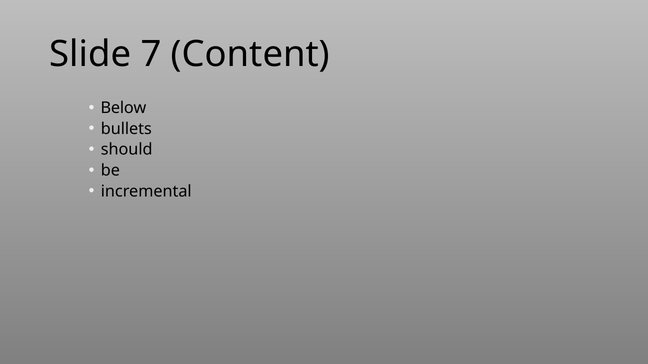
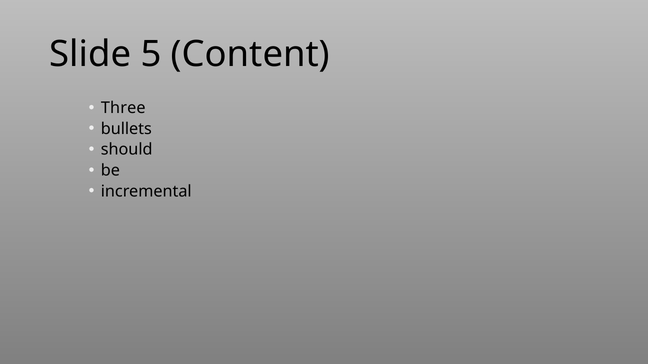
7: 7 -> 5 (151, 54)
Below: Below -> Three (123, 108)
